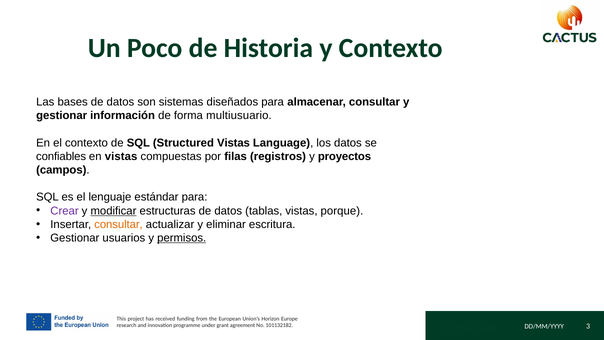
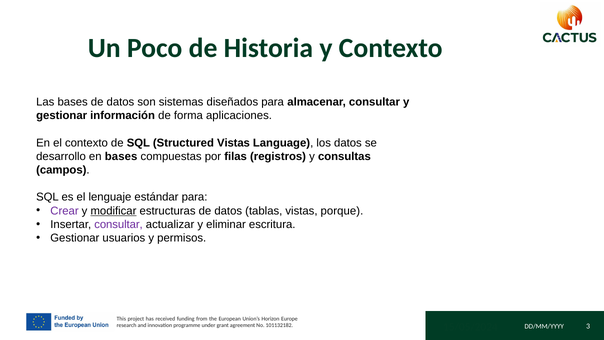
multiusuario: multiusuario -> aplicaciones (239, 116)
confiables: confiables -> desarrollo (61, 156)
en vistas: vistas -> bases (121, 156)
proyectos: proyectos -> consultas (344, 156)
consultar colour: orange -> purple (119, 224)
permisos underline: present -> none (182, 238)
